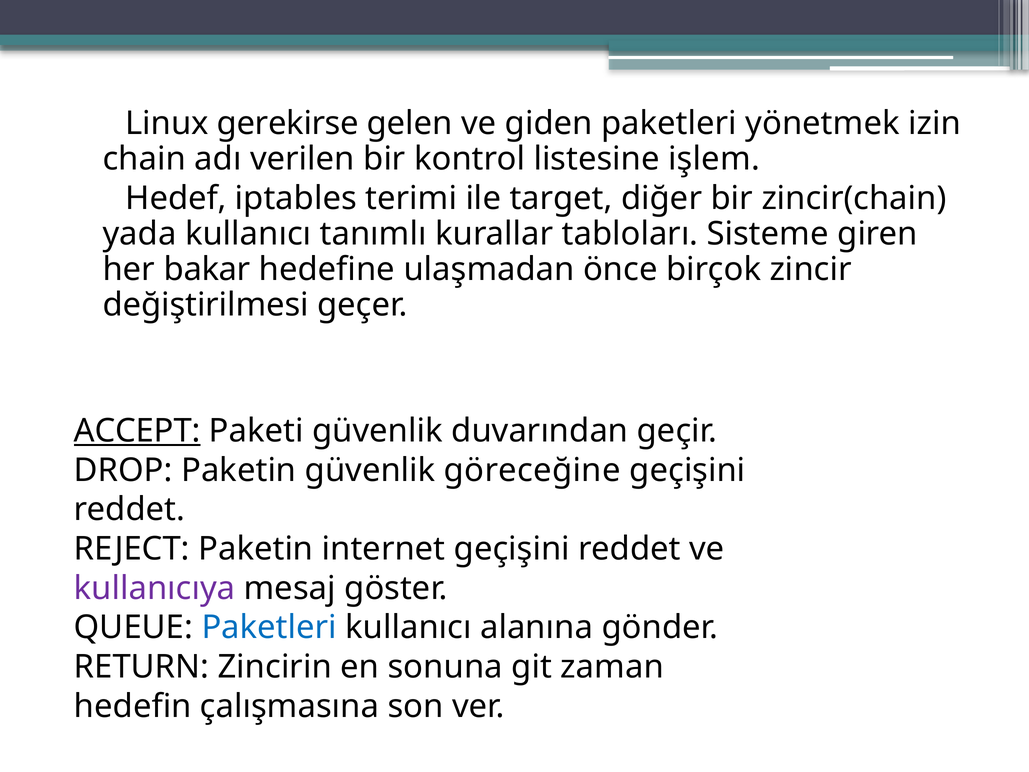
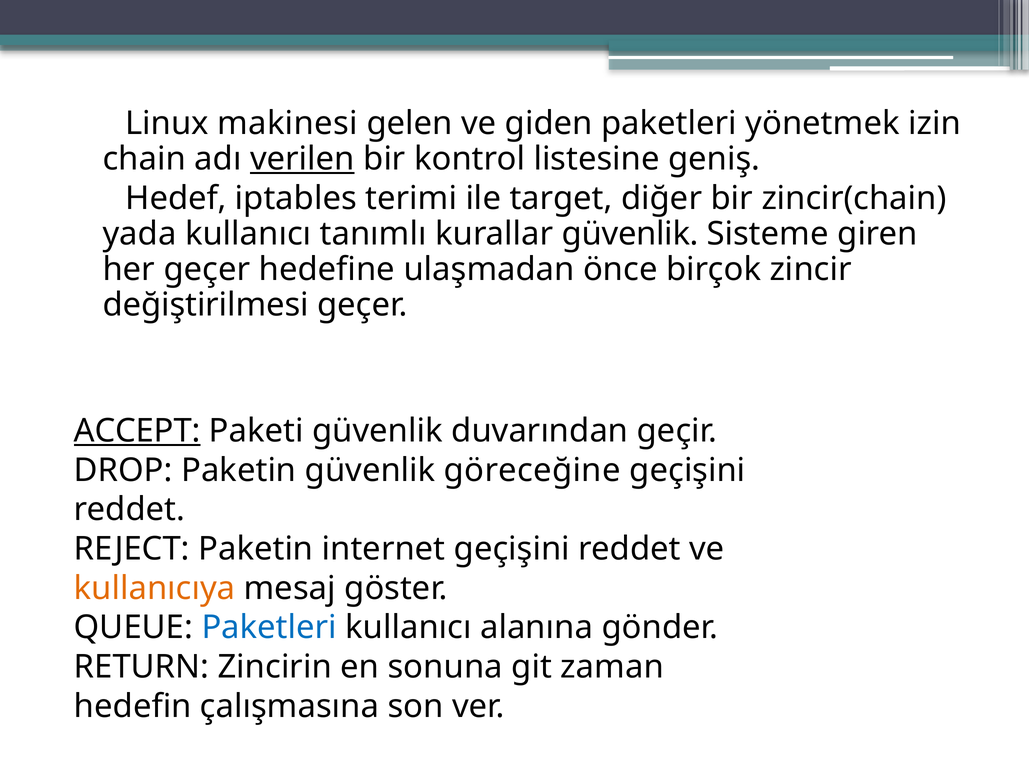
gerekirse: gerekirse -> makinesi (288, 124)
verilen underline: none -> present (302, 159)
işlem: işlem -> geniş (714, 159)
kurallar tabloları: tabloları -> güvenlik (630, 234)
her bakar: bakar -> geçer (207, 269)
kullanıcıya colour: purple -> orange (155, 588)
